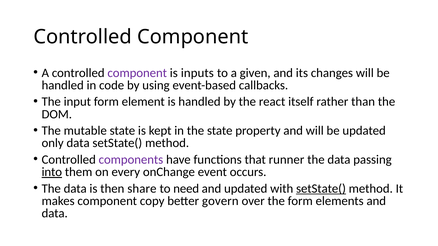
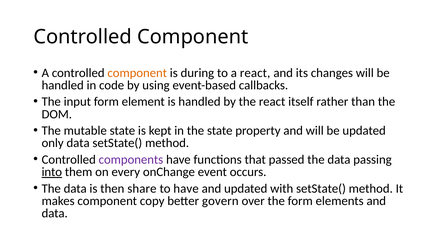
component colour: purple -> orange (137, 73)
inputs: inputs -> during (197, 73)
a given: given -> react (255, 73)
runner: runner -> passed (287, 160)
to need: need -> have (186, 189)
setState( underline: present -> none (321, 189)
